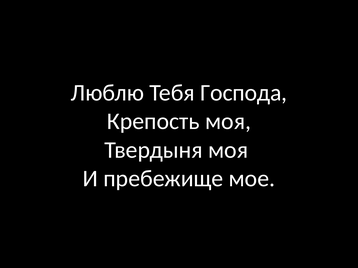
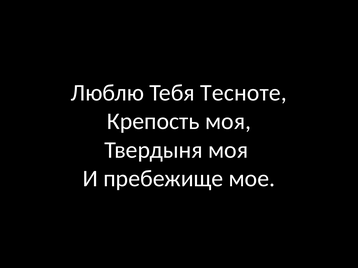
Господа: Господа -> Тесноте (244, 93)
